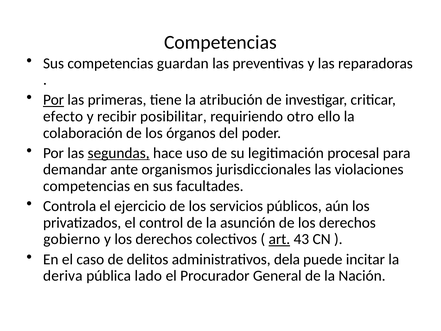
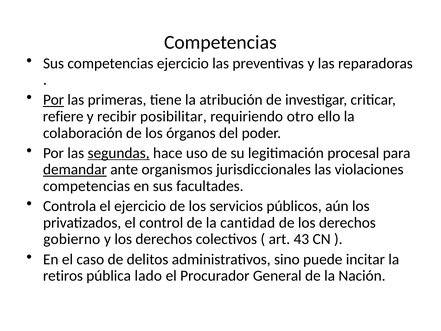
competencias guardan: guardan -> ejercicio (183, 63)
efecto: efecto -> refiere (63, 116)
demandar underline: none -> present (75, 169)
asunción: asunción -> cantidad (248, 223)
art underline: present -> none (279, 239)
dela: dela -> sino (287, 259)
deriva: deriva -> retiros (63, 276)
